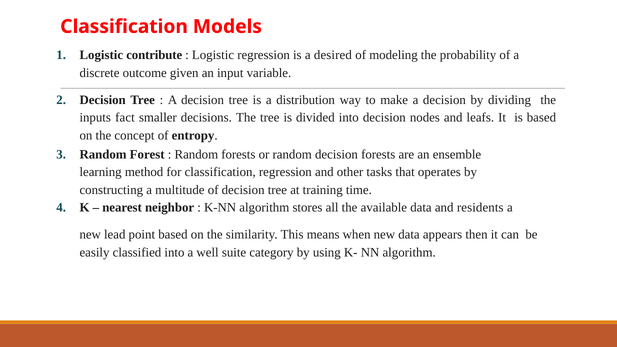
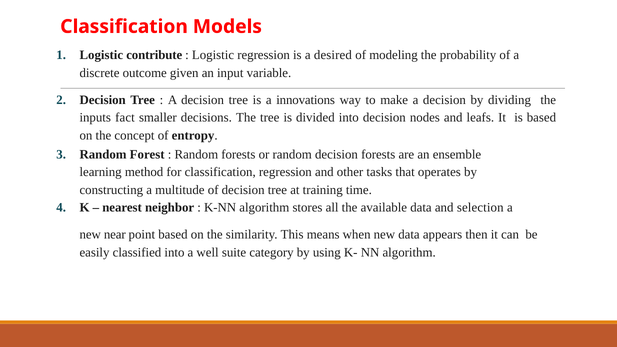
distribution: distribution -> innovations (306, 100)
residents: residents -> selection (480, 208)
lead: lead -> near (115, 235)
